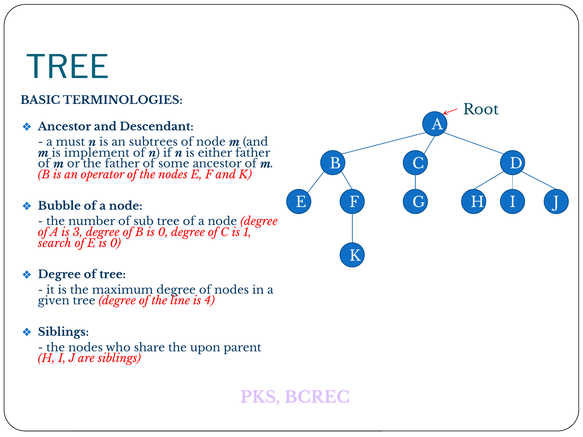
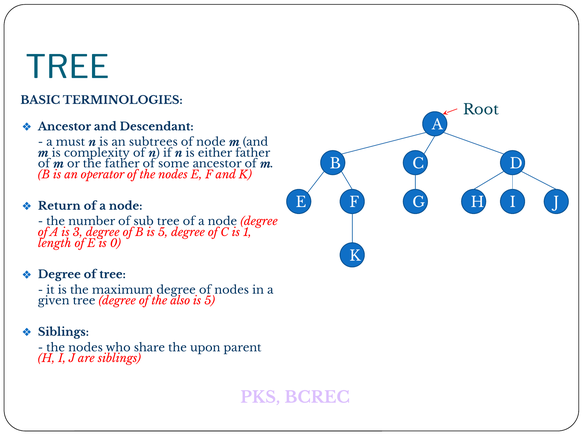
implement: implement -> complexity (97, 153)
Bubble: Bubble -> Return (59, 206)
B is 0: 0 -> 5 (163, 233)
search: search -> length (55, 243)
line: line -> also (180, 301)
4: 4 -> 5 (210, 301)
